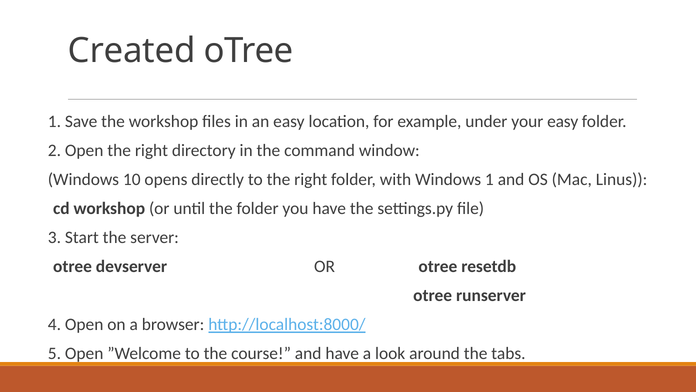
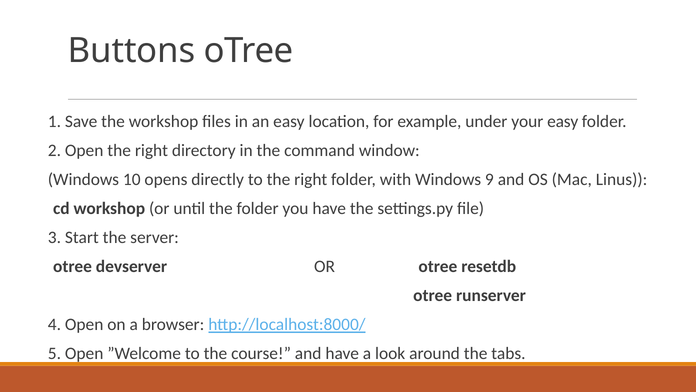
Created: Created -> Buttons (132, 51)
Windows 1: 1 -> 9 (489, 179)
